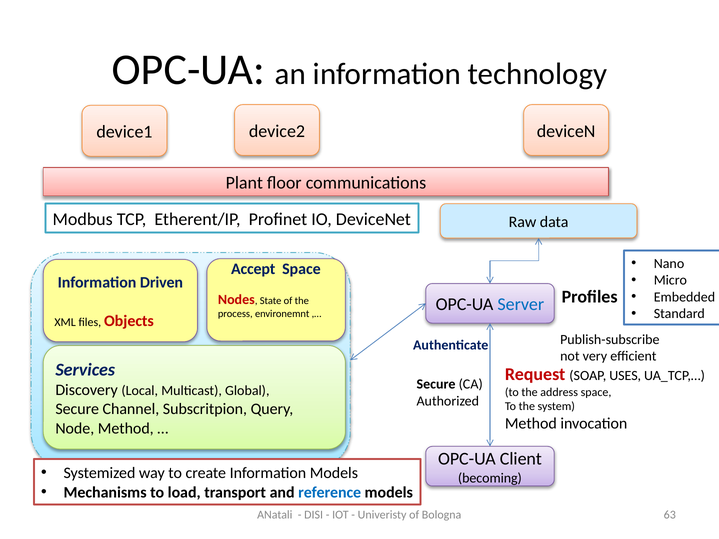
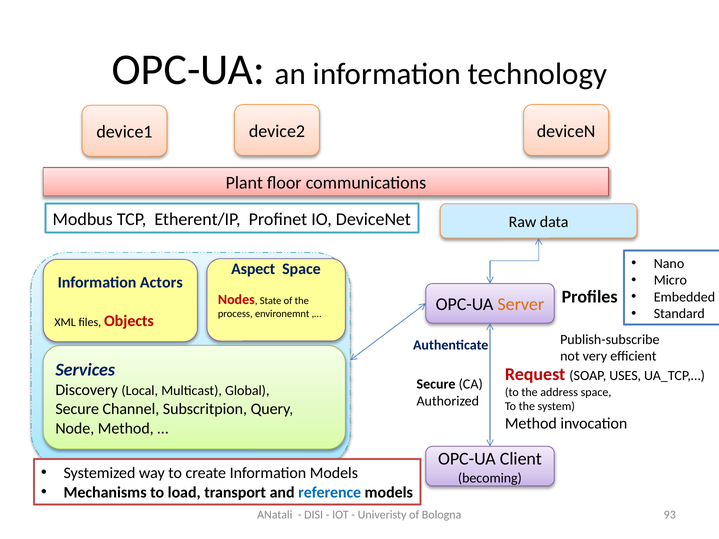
Accept: Accept -> Aspect (253, 269)
Driven: Driven -> Actors (161, 283)
Server colour: blue -> orange (521, 305)
63: 63 -> 93 (670, 515)
